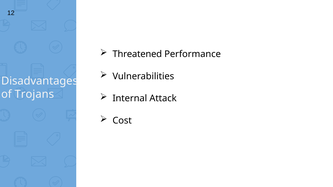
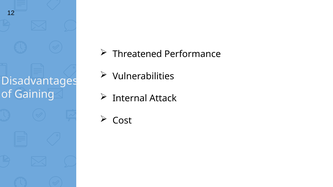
Trojans: Trojans -> Gaining (34, 94)
